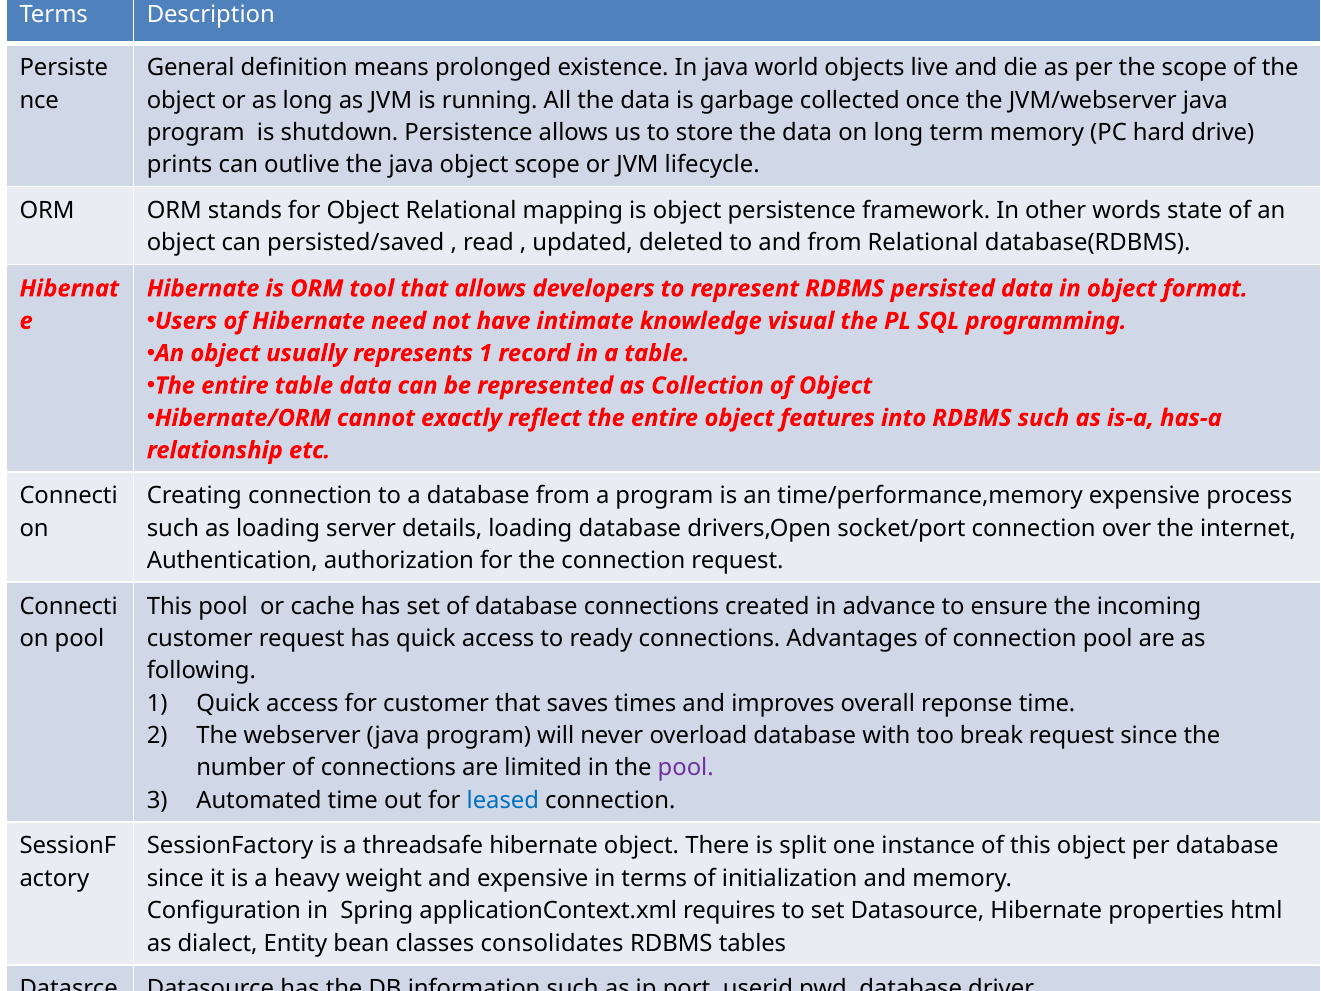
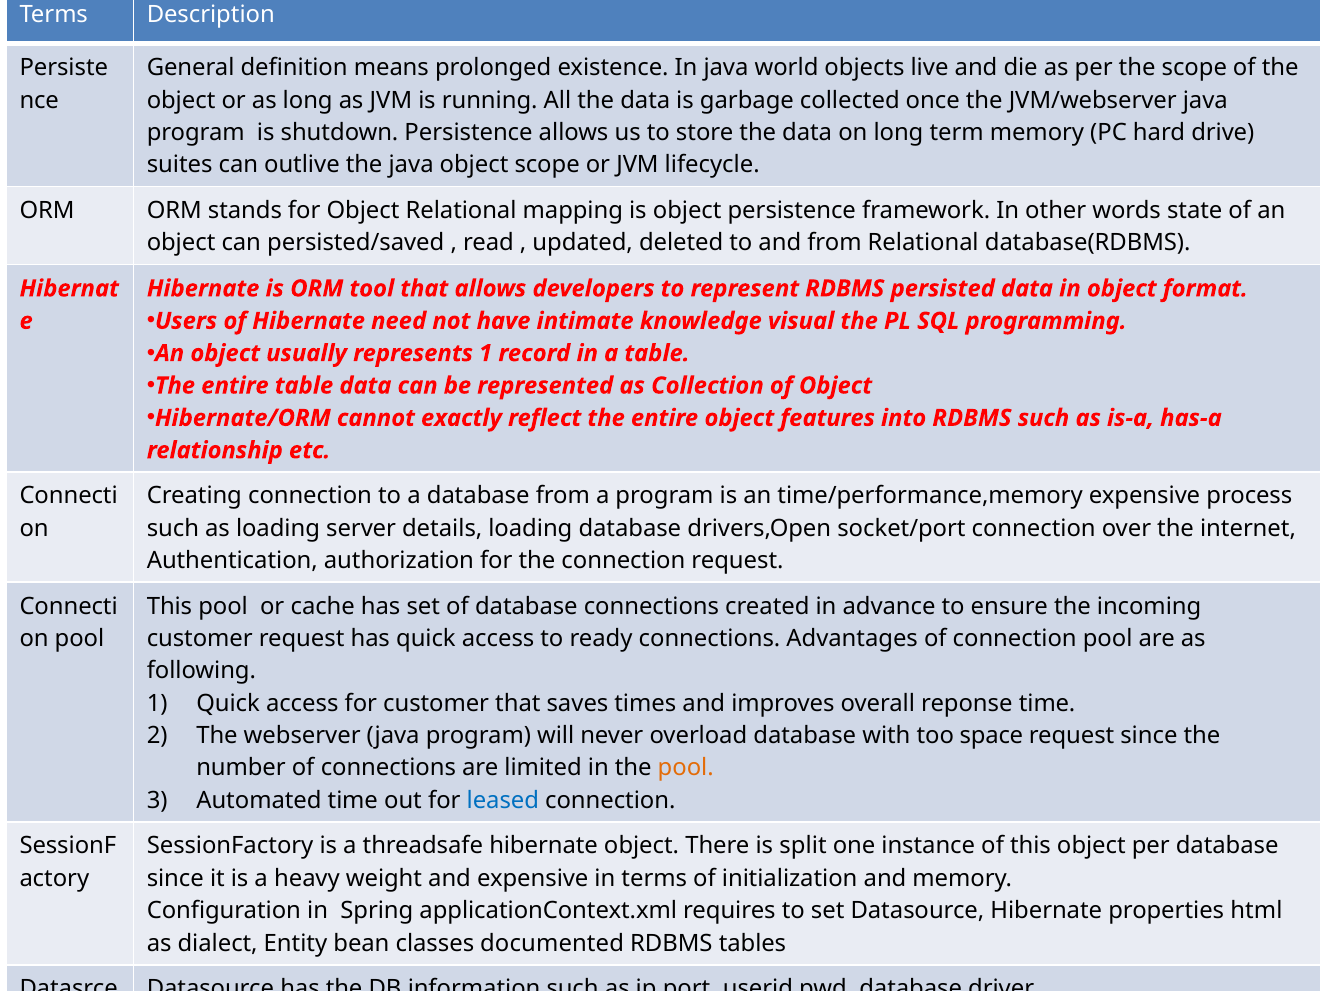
prints: prints -> suites (180, 165)
break: break -> space (991, 736)
pool colour: purple -> orange (686, 768)
consolidates: consolidates -> documented (552, 943)
